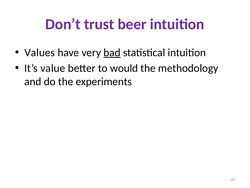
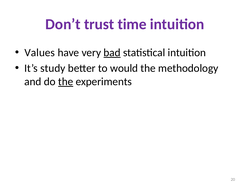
beer: beer -> time (132, 24)
value: value -> study (53, 68)
the underline: none -> present (66, 81)
